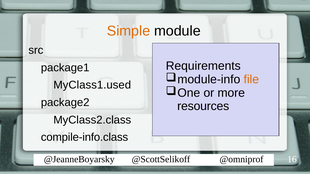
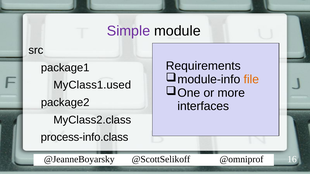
Simple colour: orange -> purple (128, 31)
resources: resources -> interfaces (203, 106)
compile-info.class: compile-info.class -> process-info.class (85, 138)
